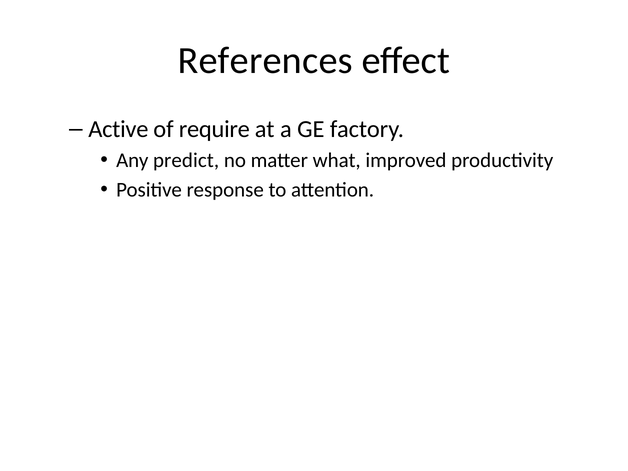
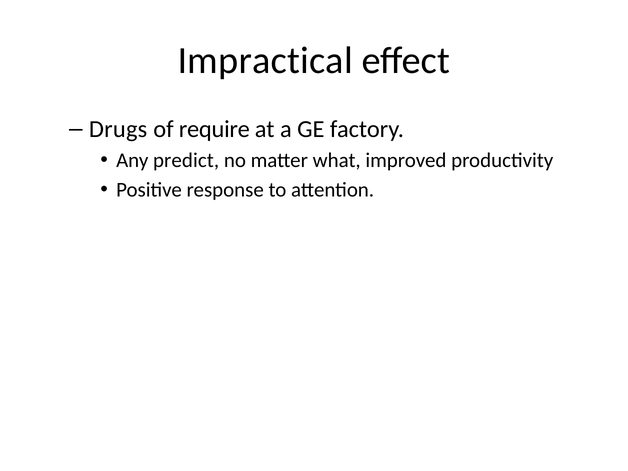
References: References -> Impractical (265, 61)
Active: Active -> Drugs (118, 129)
